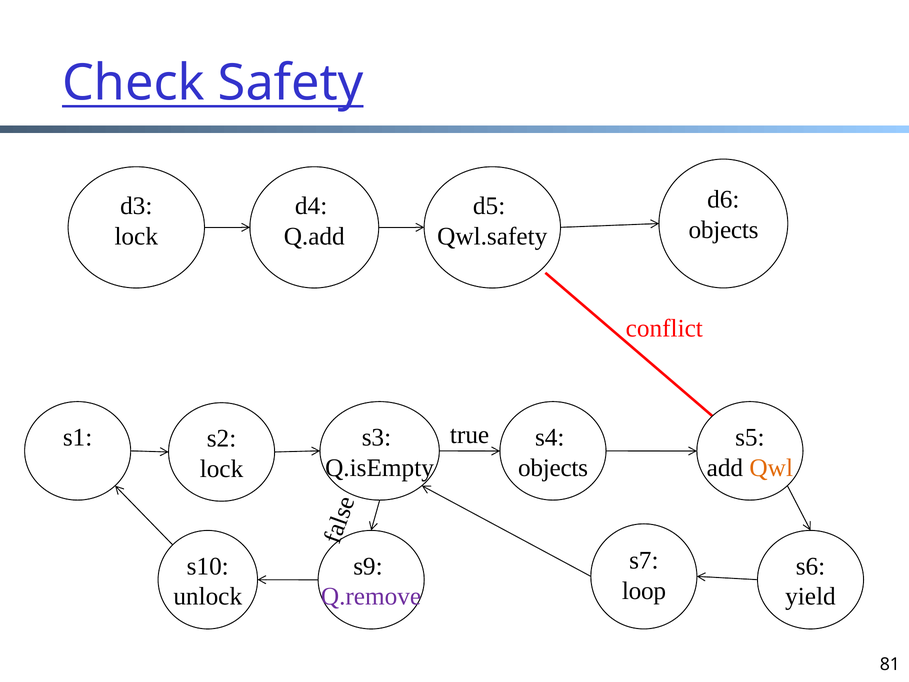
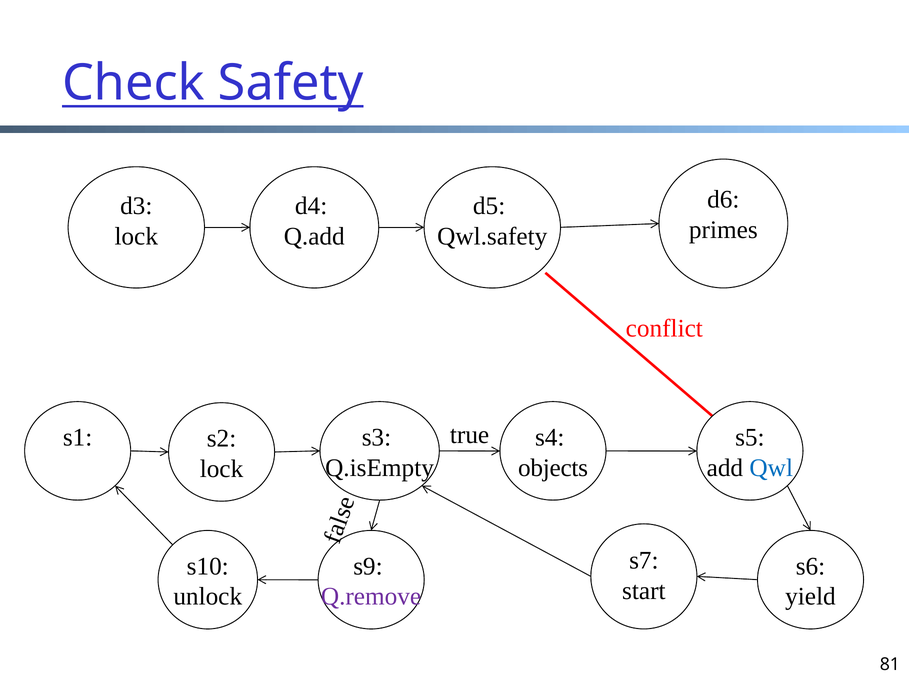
objects: objects -> primes (723, 230)
Qwl colour: orange -> blue (771, 468)
loop: loop -> start (644, 591)
